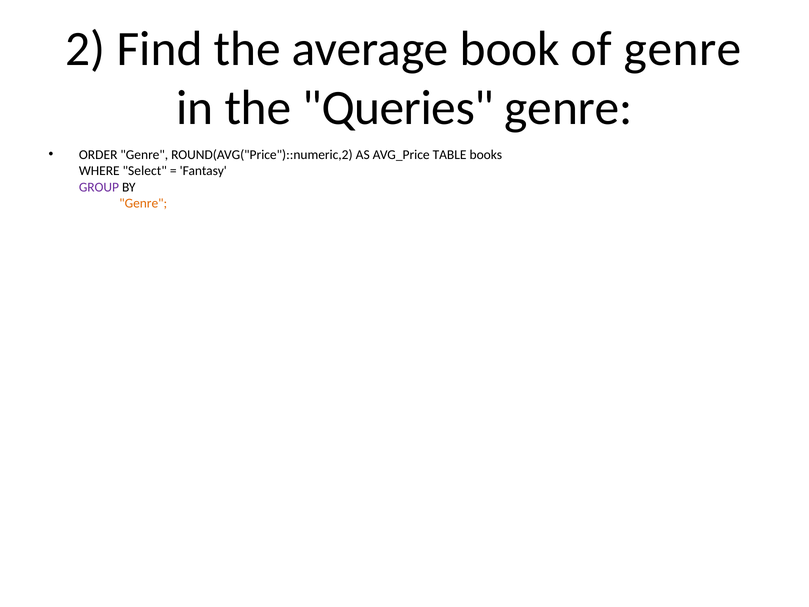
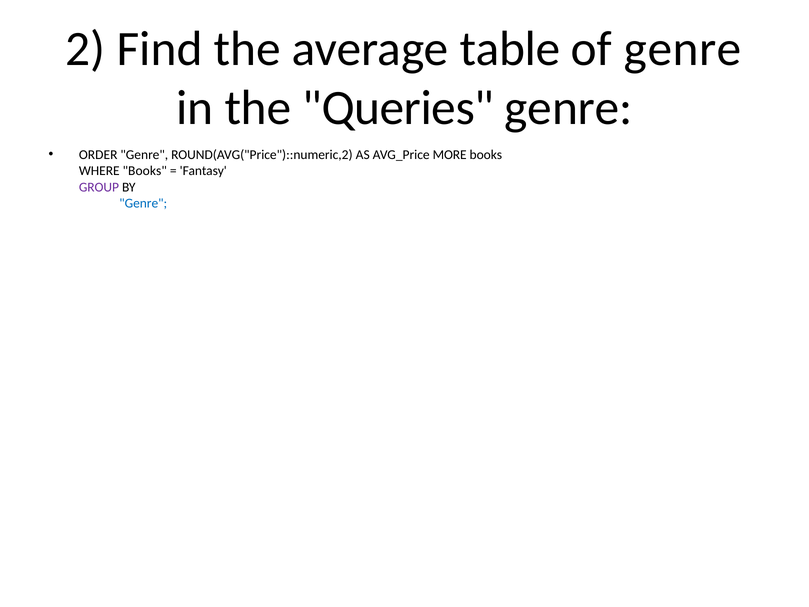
book: book -> table (510, 49)
TABLE: TABLE -> MORE (450, 155)
WHERE Select: Select -> Books (145, 171)
Genre colour: orange -> blue (143, 203)
